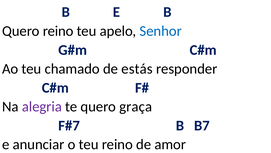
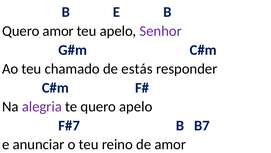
Quero reino: reino -> amor (58, 31)
Senhor colour: blue -> purple (161, 31)
quero graça: graça -> apelo (136, 106)
